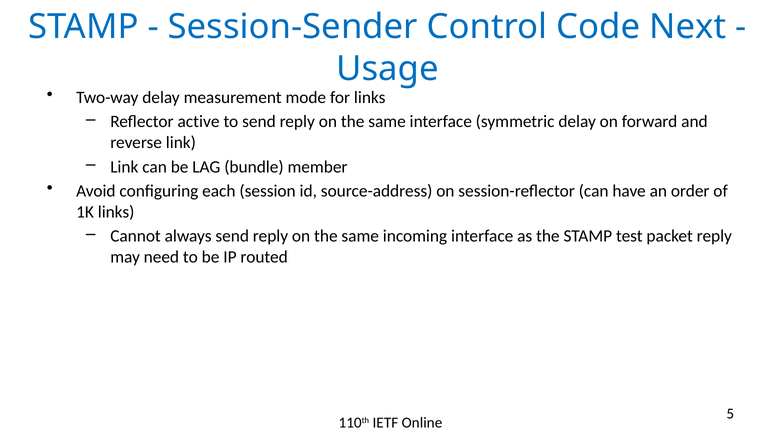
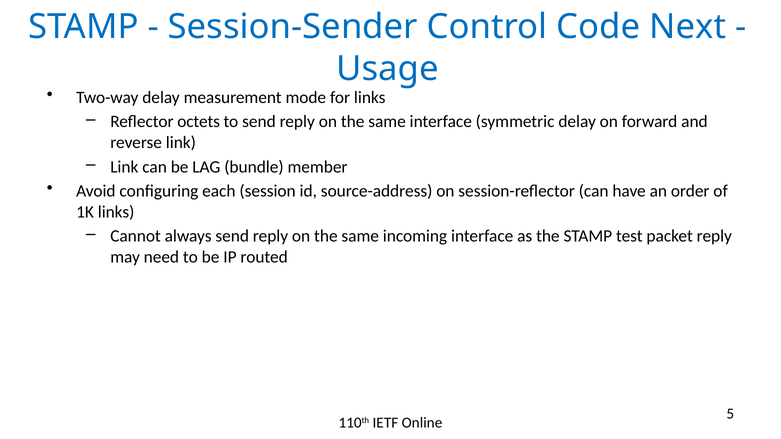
active: active -> octets (199, 122)
